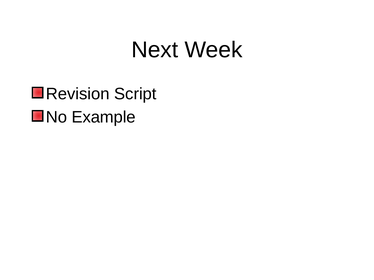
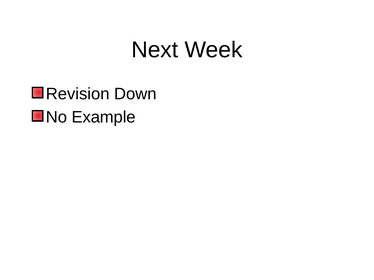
Script: Script -> Down (135, 94)
